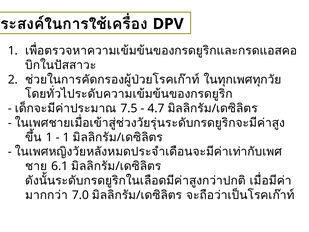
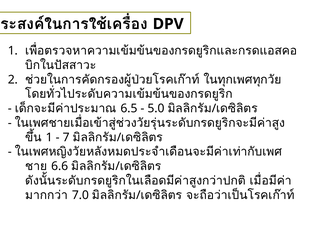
7.5: 7.5 -> 6.5 (129, 108)
4.7: 4.7 -> 5.0 (156, 108)
1: 1 -> 7 (66, 137)
6.1: 6.1 -> 6.6 (60, 166)
